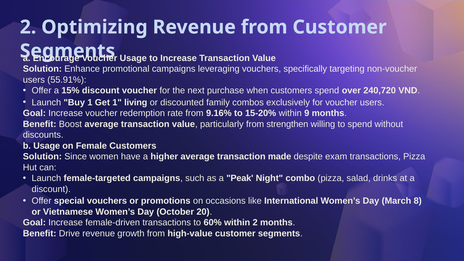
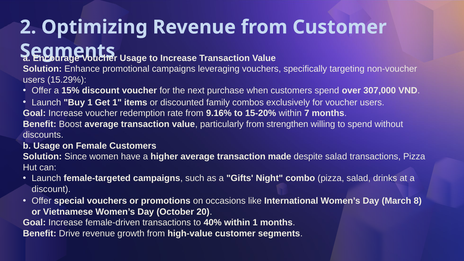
55.91%: 55.91% -> 15.29% (67, 80)
240,720: 240,720 -> 307,000 (380, 91)
living: living -> items (136, 102)
9: 9 -> 7 (307, 113)
despite exam: exam -> salad (336, 157)
Peak: Peak -> Gifts (240, 178)
60%: 60% -> 40% (213, 223)
within 2: 2 -> 1 (255, 223)
